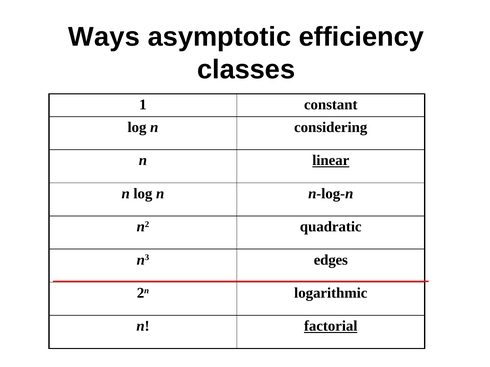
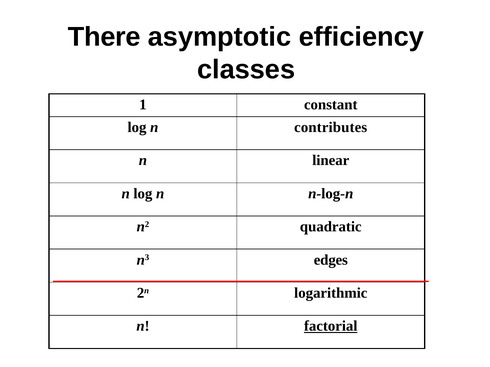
Ways: Ways -> There (104, 37)
considering: considering -> contributes (331, 127)
linear underline: present -> none (331, 161)
